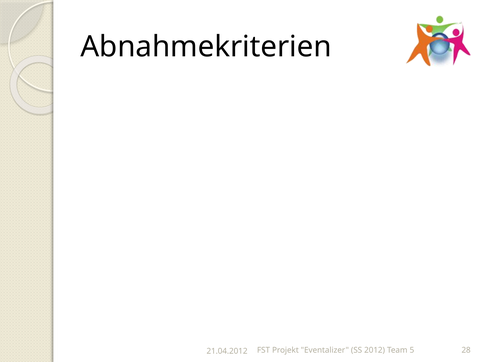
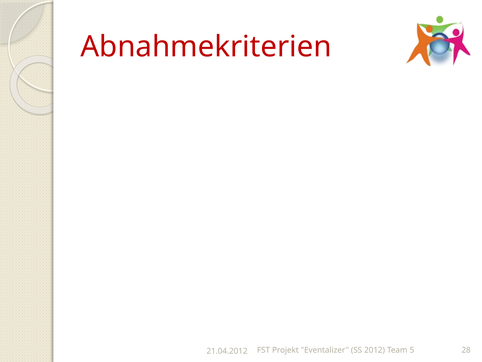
Abnahmekriterien colour: black -> red (206, 47)
